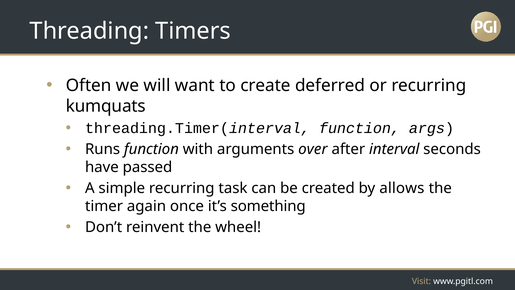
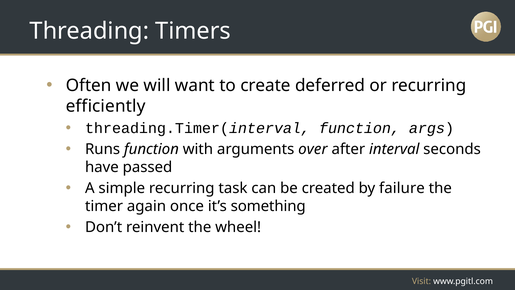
kumquats: kumquats -> efficiently (106, 106)
allows: allows -> failure (402, 188)
